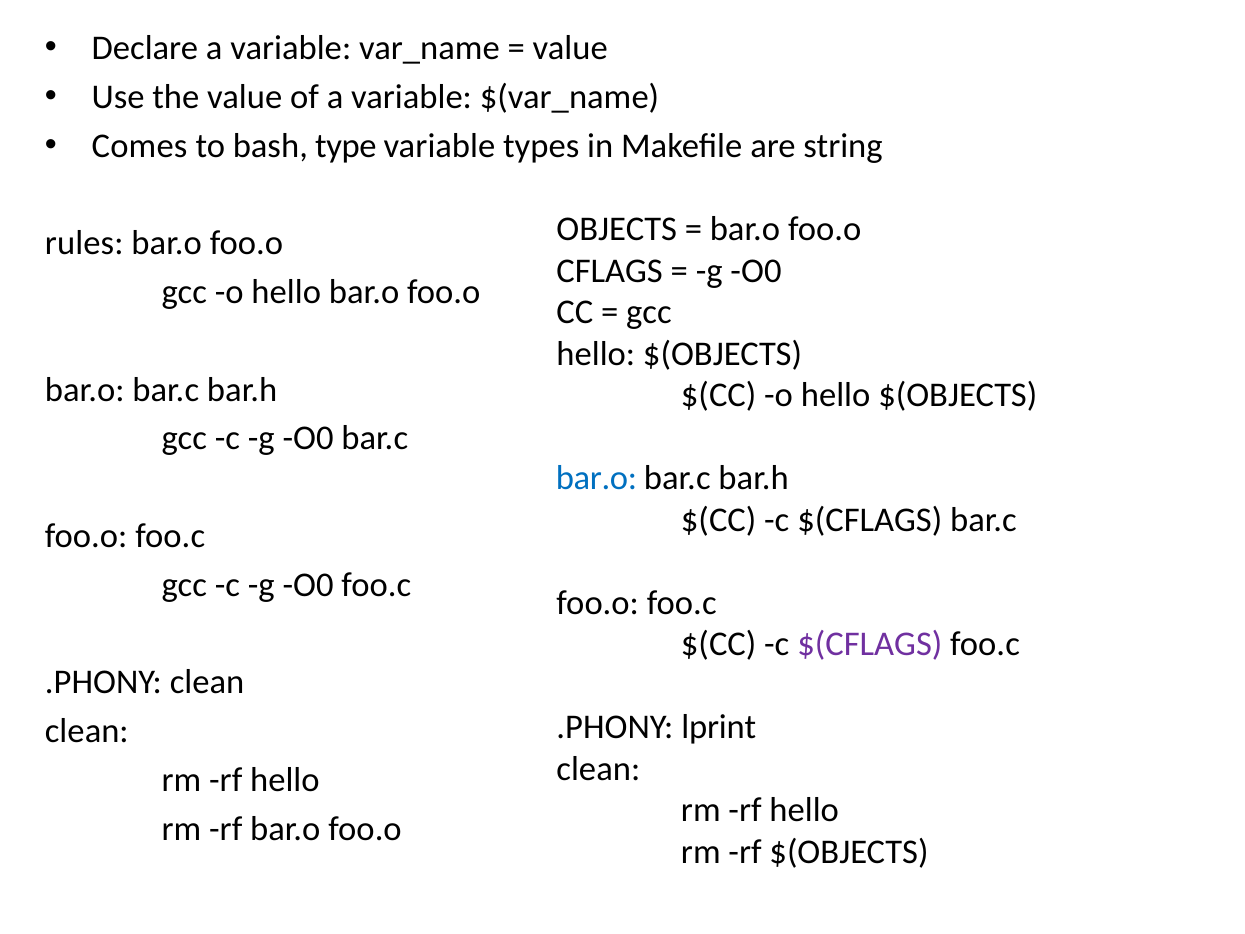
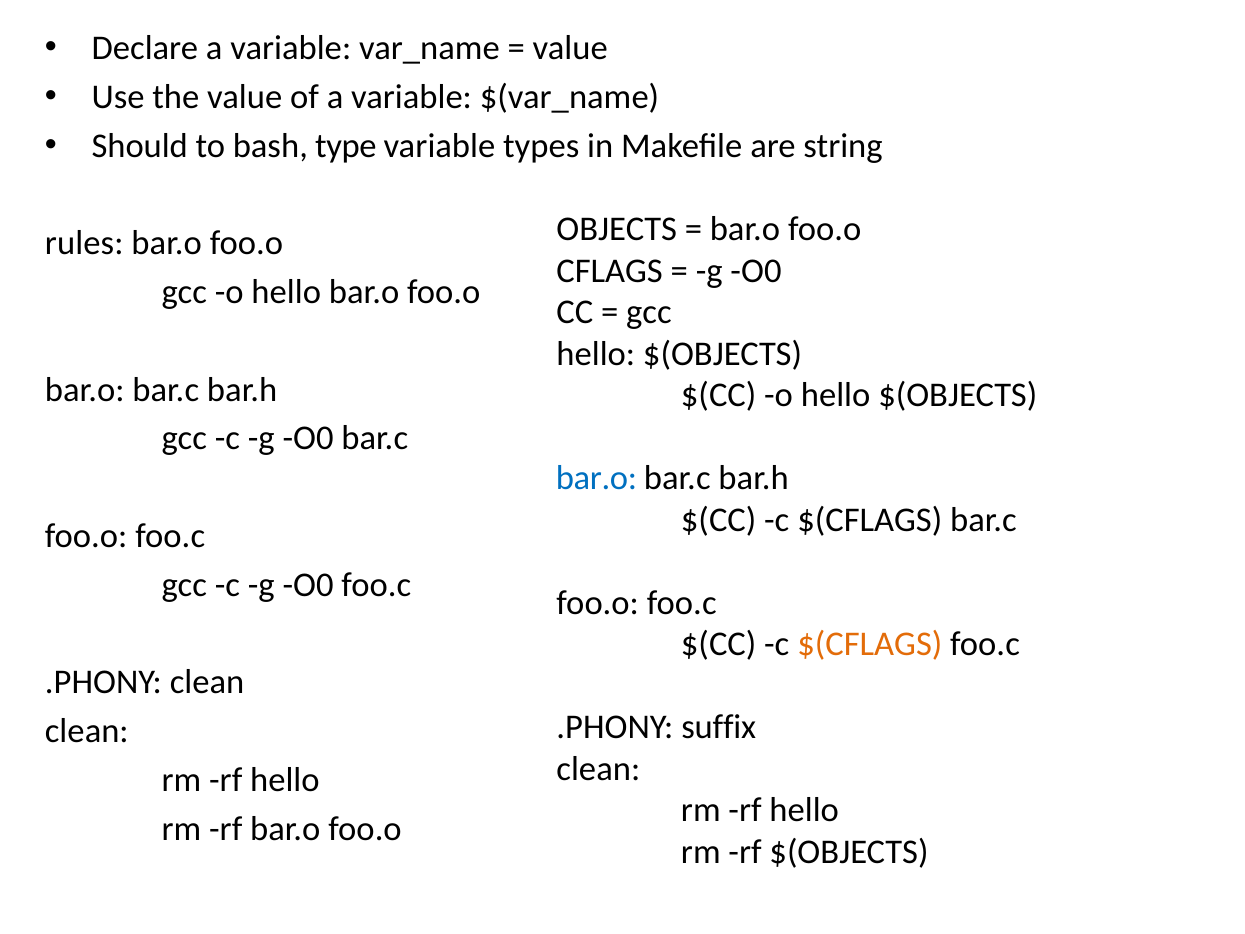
Comes: Comes -> Should (140, 146)
$(CFLAGS colour: purple -> orange (870, 644)
lprint: lprint -> suffix (719, 727)
